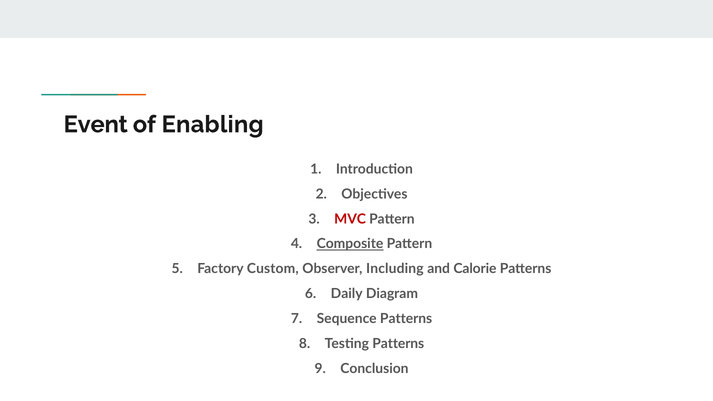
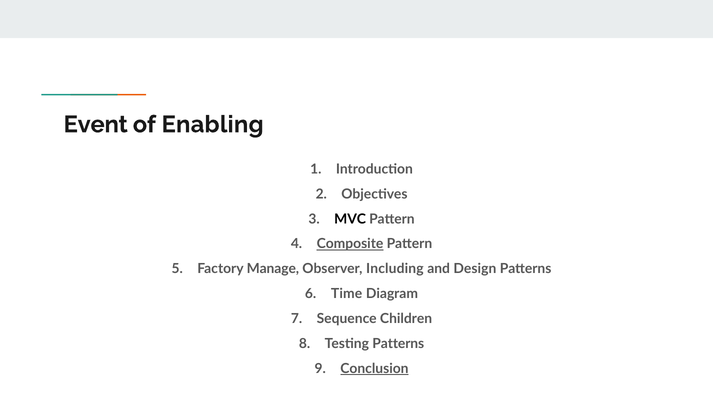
MVC colour: red -> black (350, 219)
Custom: Custom -> Manage (273, 269)
Calorie: Calorie -> Design (475, 269)
Daily: Daily -> Time (347, 294)
Sequence Patterns: Patterns -> Children (406, 319)
Conclusion underline: none -> present (374, 369)
